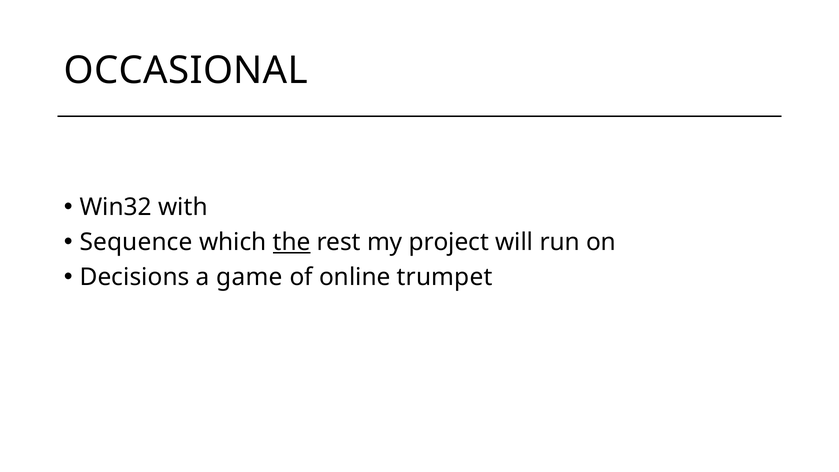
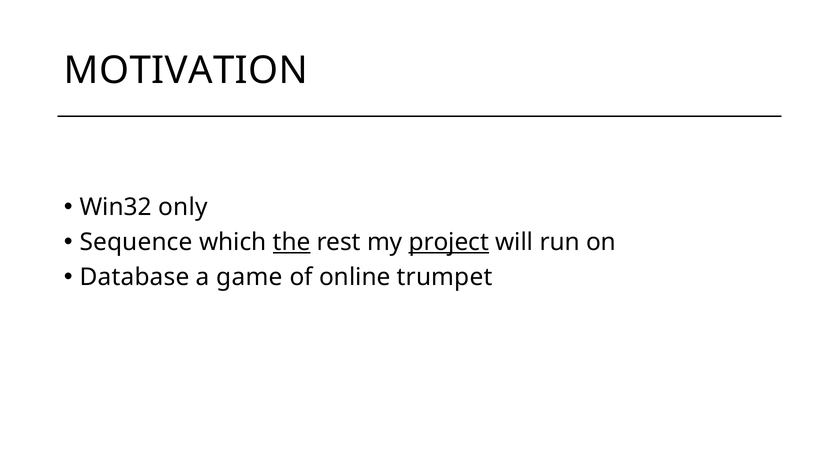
OCCASIONAL: OCCASIONAL -> MOTIVATION (186, 70)
with: with -> only (183, 207)
project underline: none -> present (449, 242)
Decisions: Decisions -> Database (135, 277)
